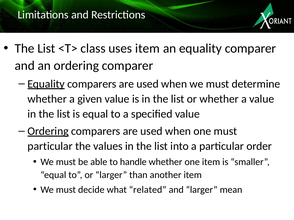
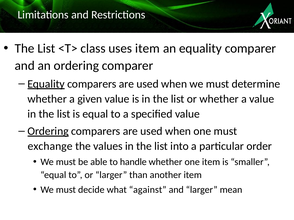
particular: particular -> exchange (50, 147)
related: related -> against (148, 190)
